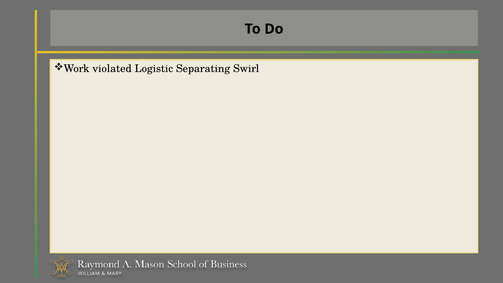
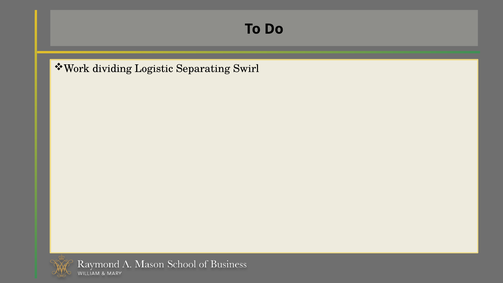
violated: violated -> dividing (112, 69)
